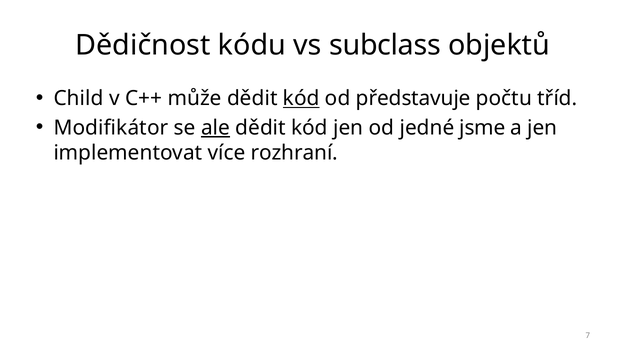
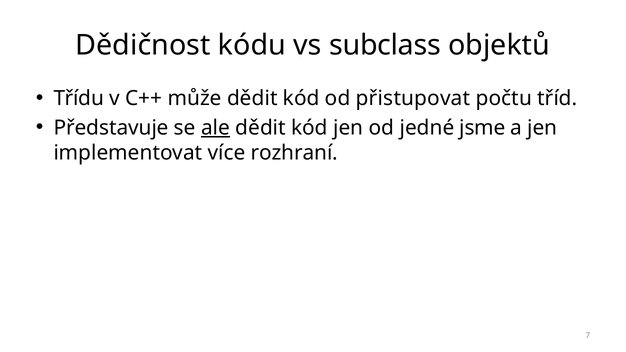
Child: Child -> Třídu (79, 98)
kód underline: present -> none (301, 98)
představuje: představuje -> přistupovat (413, 98)
Modifikátor: Modifikátor -> Představuje (111, 128)
